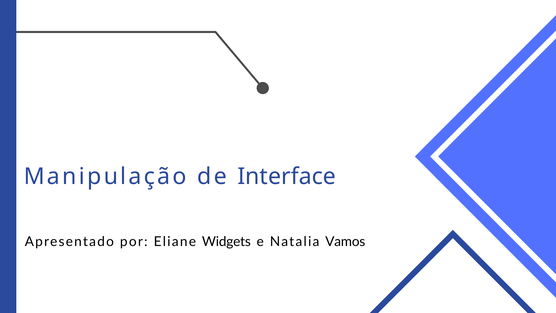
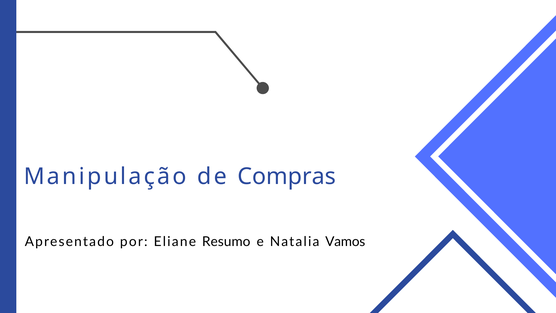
Interface: Interface -> Compras (287, 177)
Widgets: Widgets -> Resumo (226, 241)
